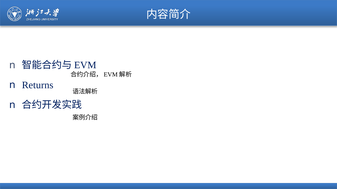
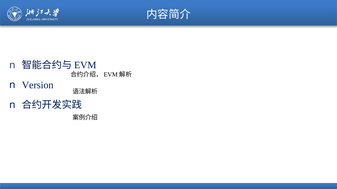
Returns: Returns -> Version (38, 85)
